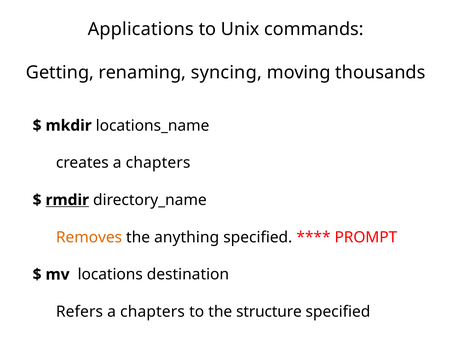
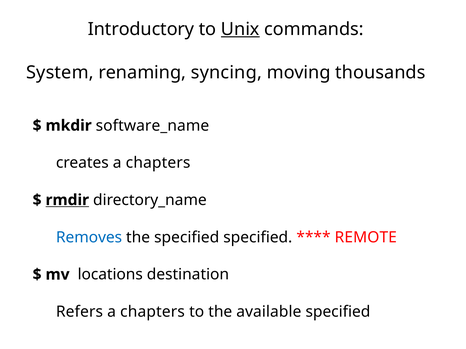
Applications: Applications -> Introductory (141, 29)
Unix underline: none -> present (240, 29)
Getting: Getting -> System (60, 73)
locations_name: locations_name -> software_name (152, 126)
Removes colour: orange -> blue (89, 238)
the anything: anything -> specified (187, 238)
PROMPT: PROMPT -> REMOTE (366, 238)
structure: structure -> available (269, 312)
